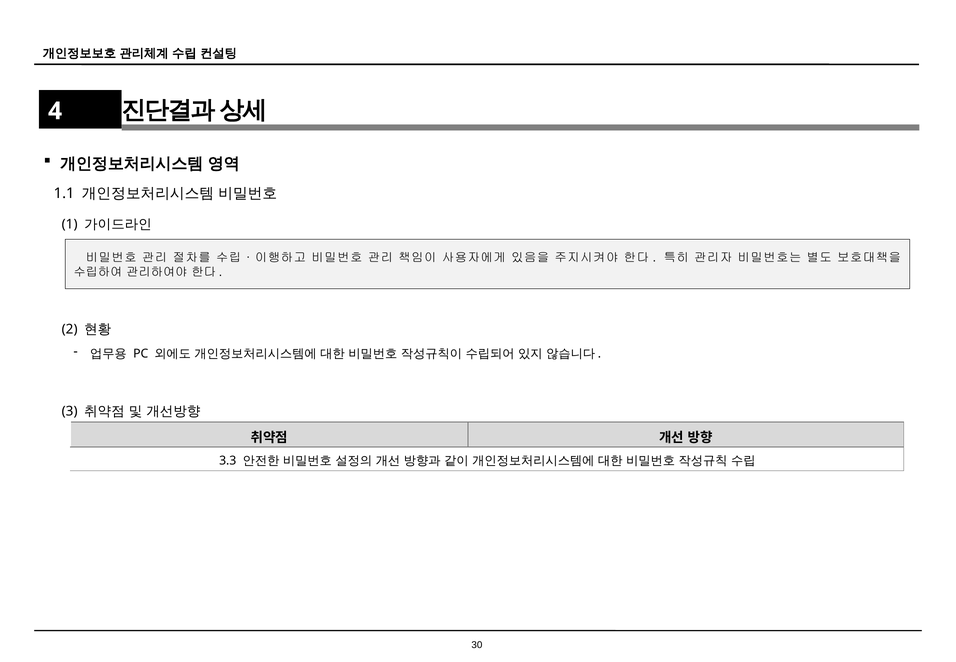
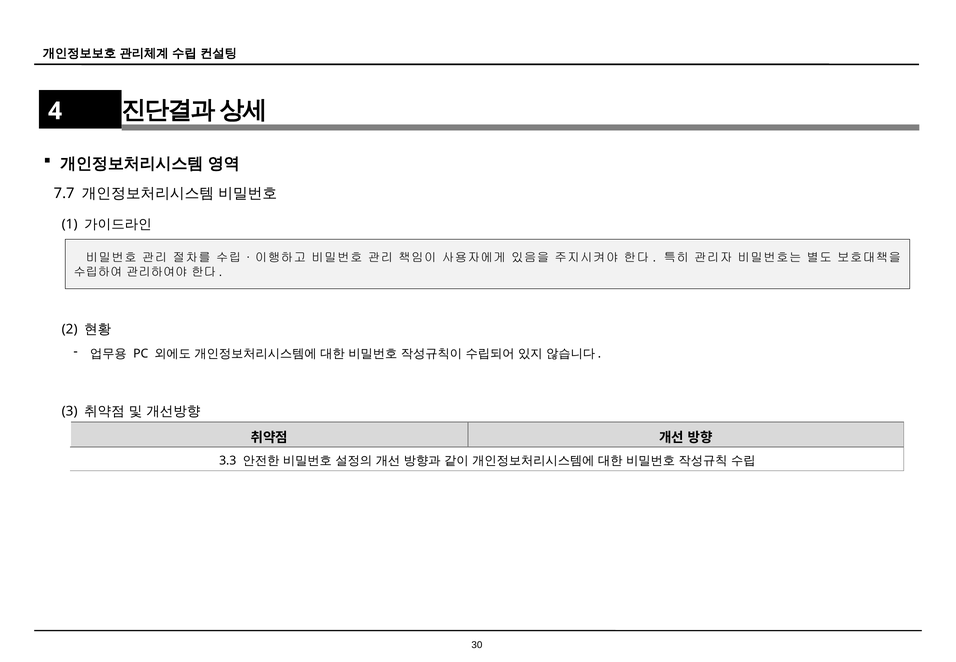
1.1: 1.1 -> 7.7 (64, 193)
